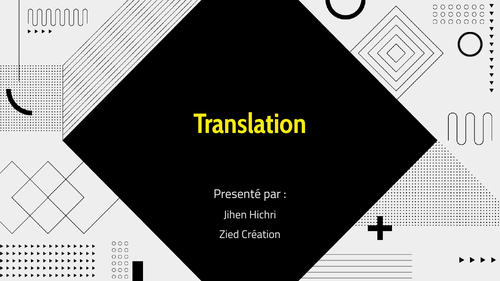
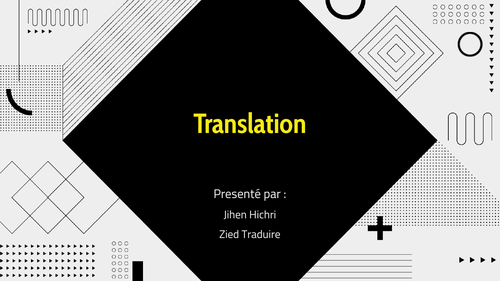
Création: Création -> Traduire (261, 235)
